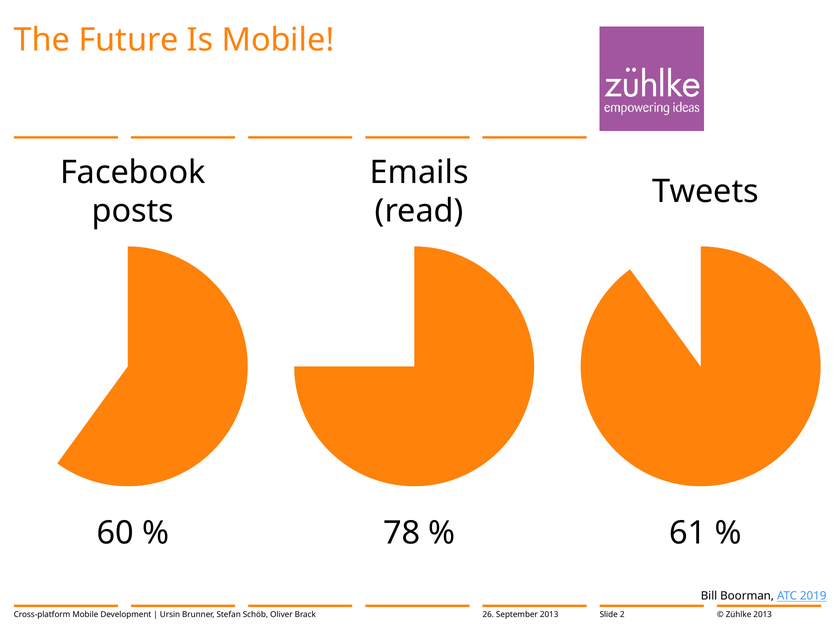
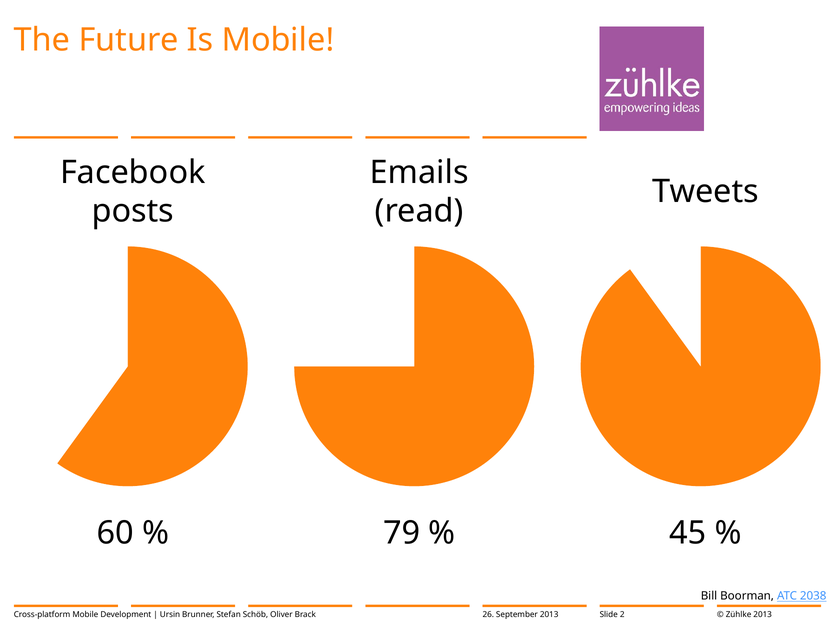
78: 78 -> 79 (402, 533)
61: 61 -> 45 (688, 533)
2019: 2019 -> 2038 (813, 596)
